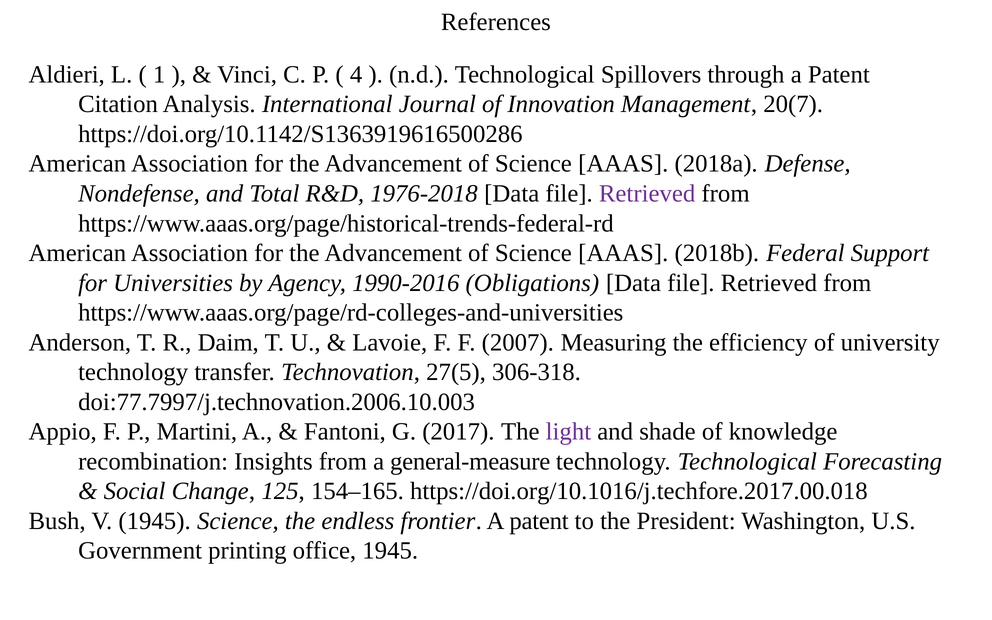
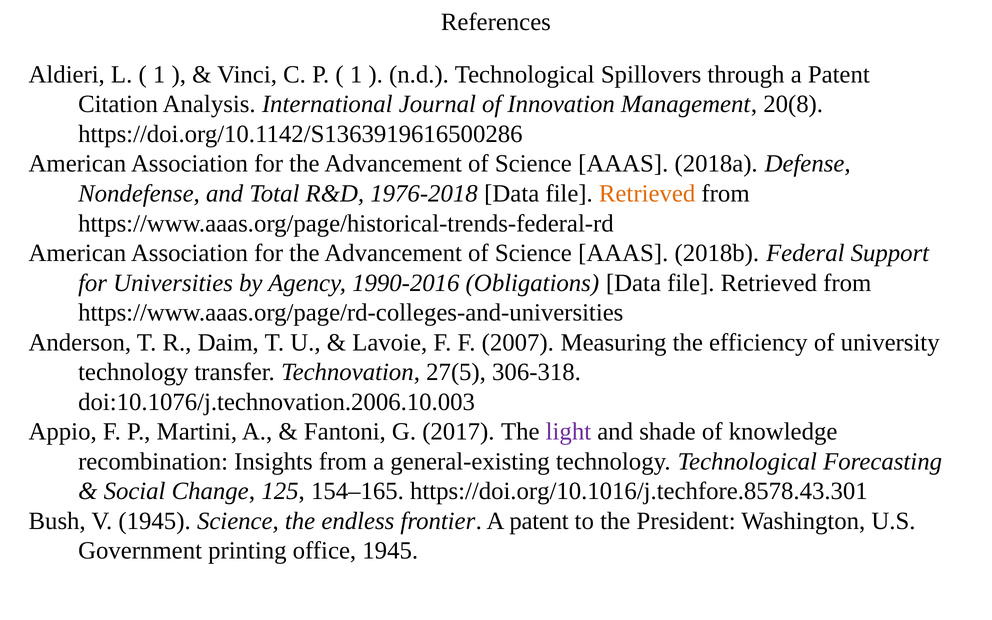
4: 4 -> 1 (356, 75)
20(7: 20(7 -> 20(8 (793, 104)
Retrieved colour: purple -> orange (647, 194)
doi:77.7997/j.technovation.2006.10.003: doi:77.7997/j.technovation.2006.10.003 -> doi:10.1076/j.technovation.2006.10.003 (277, 402)
general-measure: general-measure -> general-existing (470, 461)
https://doi.org/10.1016/j.techfore.2017.00.018: https://doi.org/10.1016/j.techfore.2017.00.018 -> https://doi.org/10.1016/j.techfore.8578.43.301 (639, 491)
